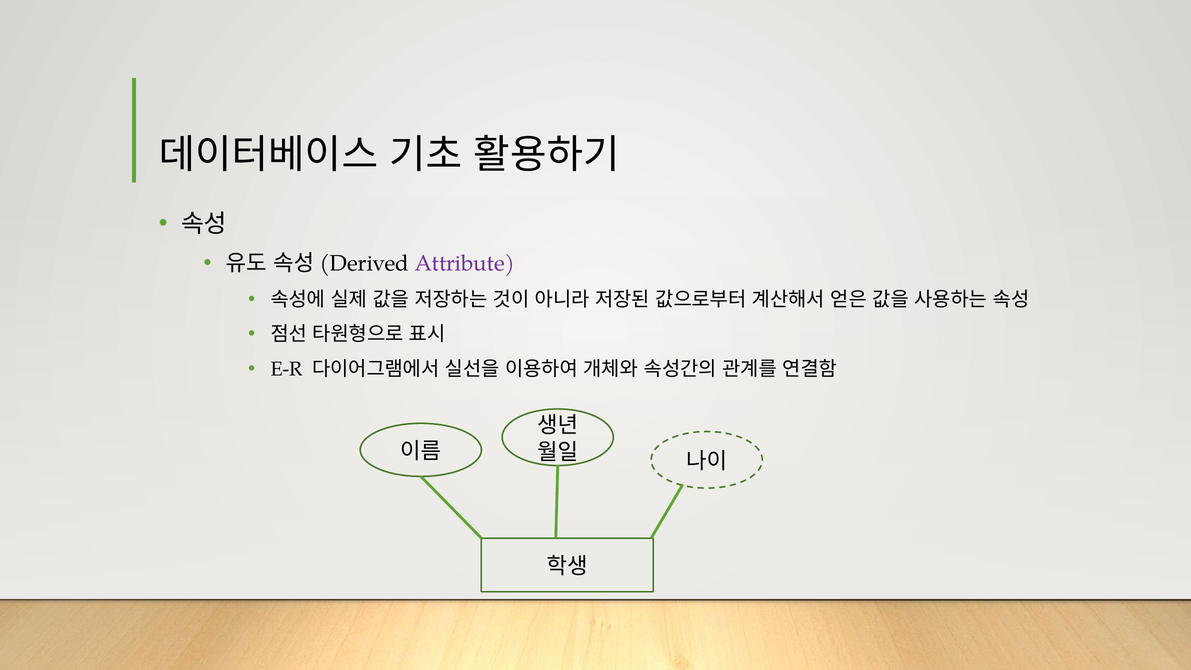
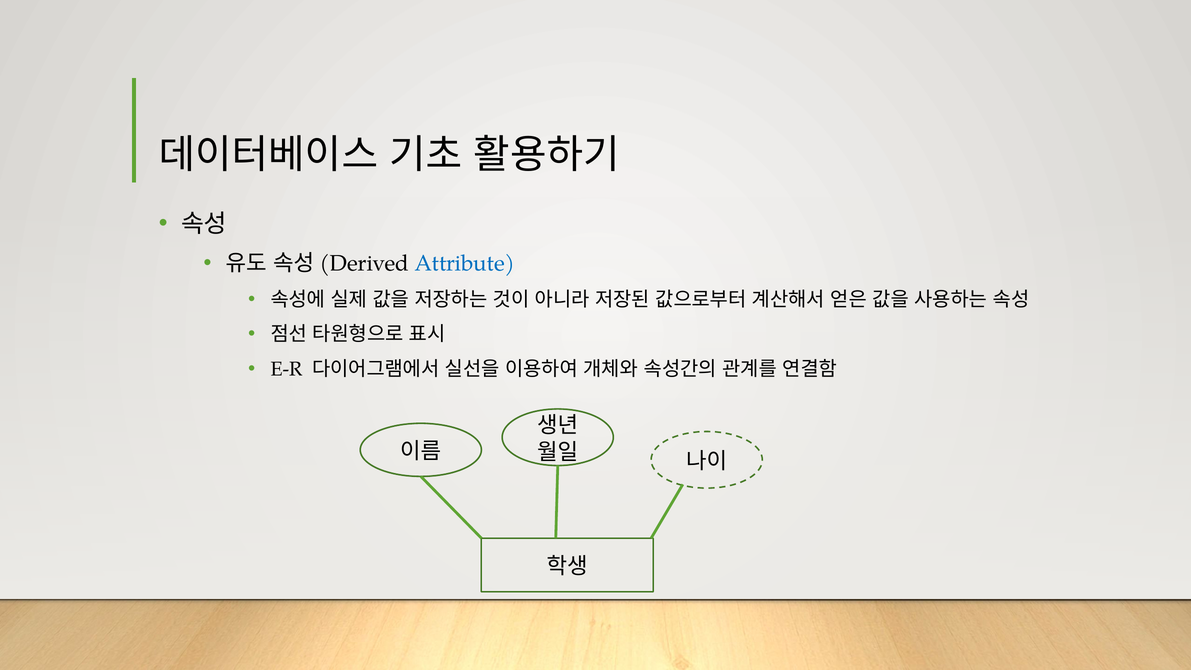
Attribute colour: purple -> blue (465, 264)
